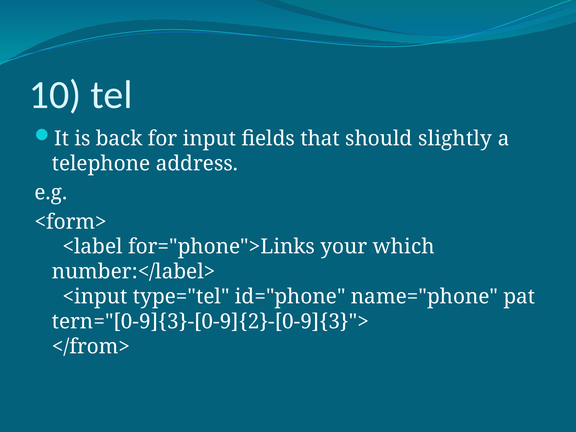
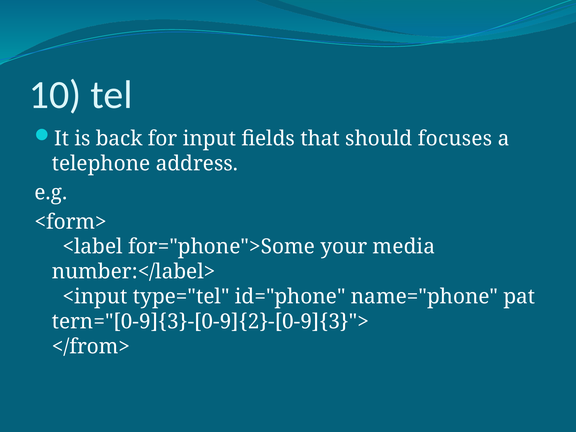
slightly: slightly -> focuses (455, 139)
for="phone">Links: for="phone">Links -> for="phone">Some (222, 247)
which: which -> media (404, 247)
